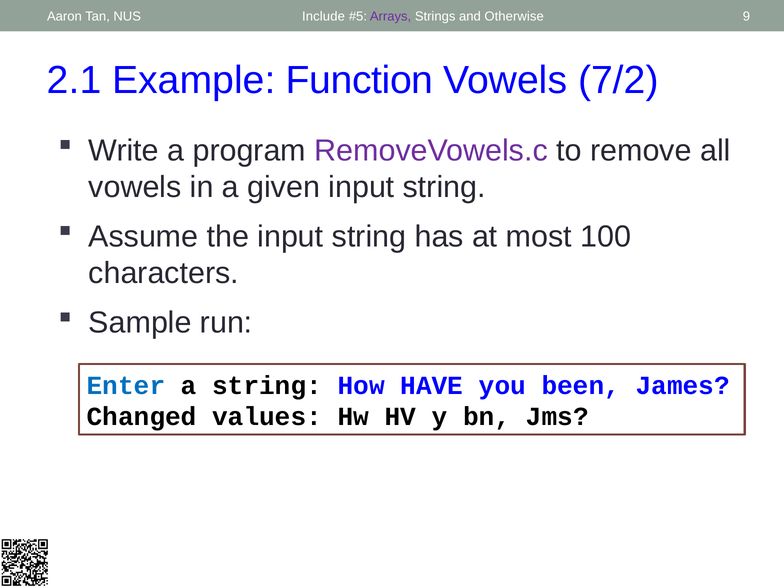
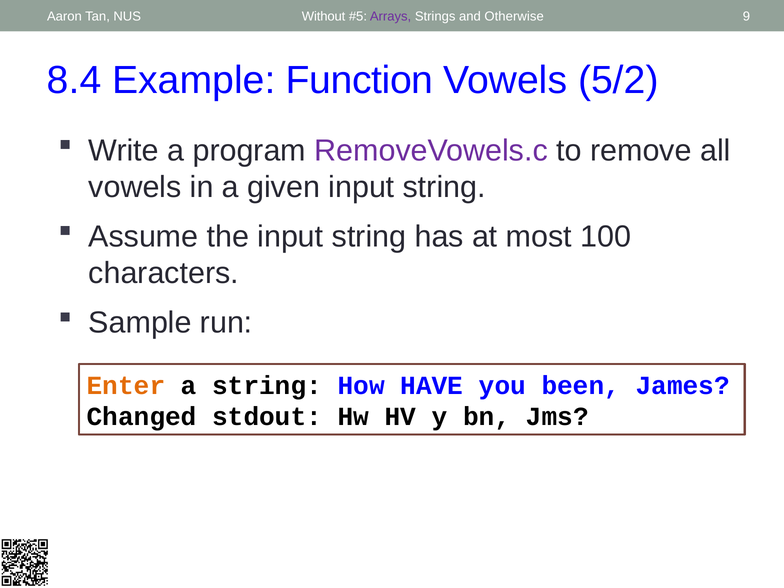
Include: Include -> Without (324, 17)
2.1: 2.1 -> 8.4 (74, 80)
7/2: 7/2 -> 5/2 (618, 80)
Enter colour: blue -> orange (126, 385)
values: values -> stdout (267, 417)
